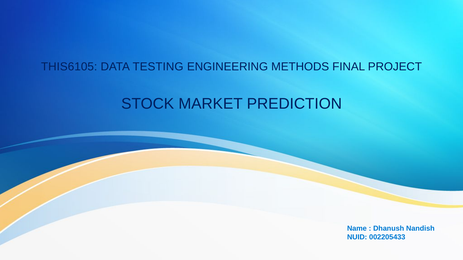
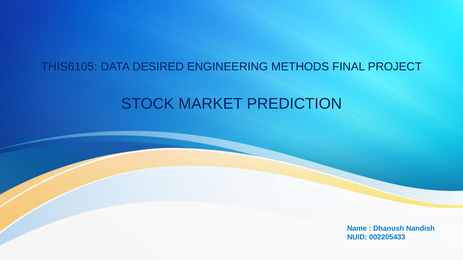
TESTING: TESTING -> DESIRED (158, 67)
